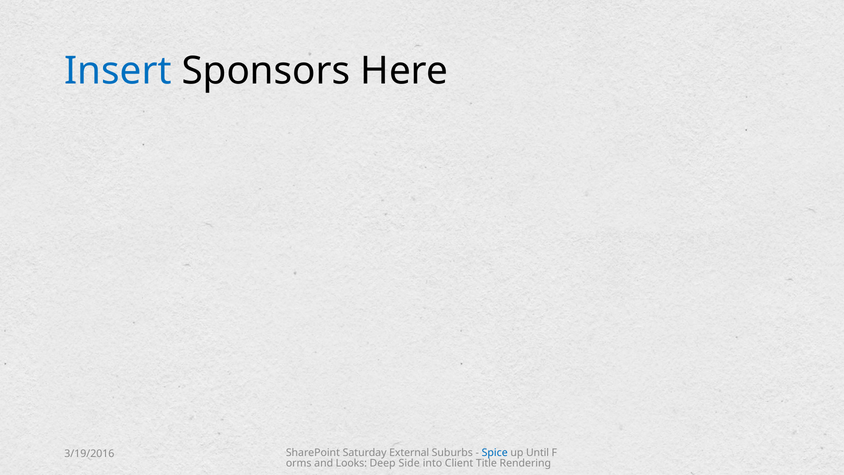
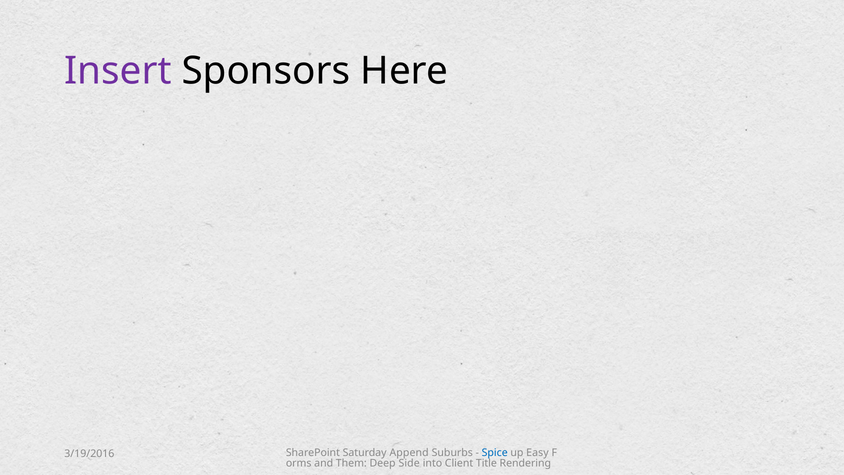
Insert colour: blue -> purple (118, 71)
External: External -> Append (409, 453)
Until: Until -> Easy (537, 453)
Looks: Looks -> Them (351, 463)
